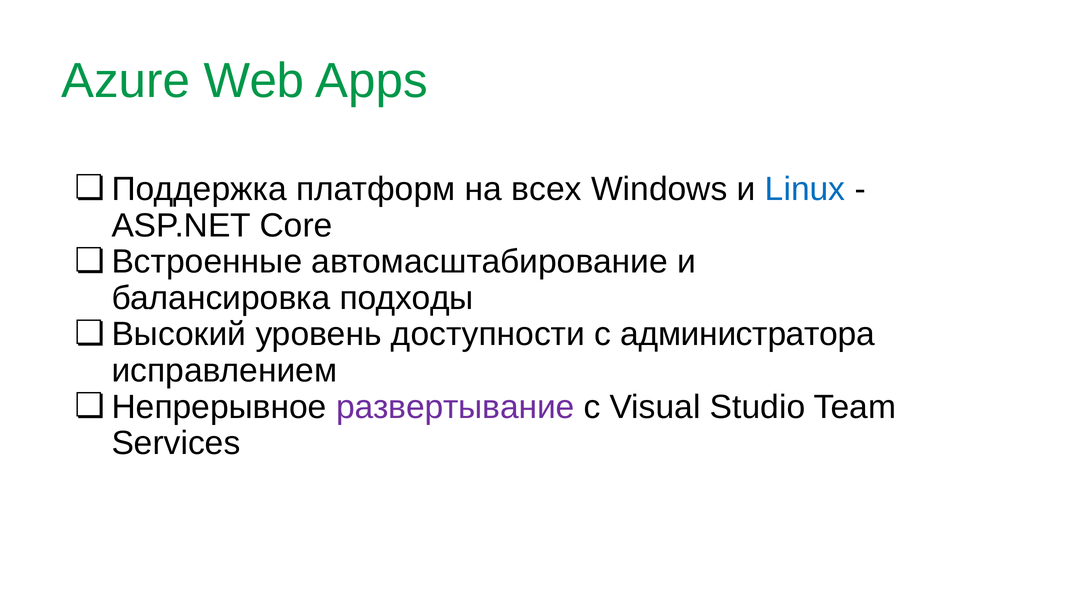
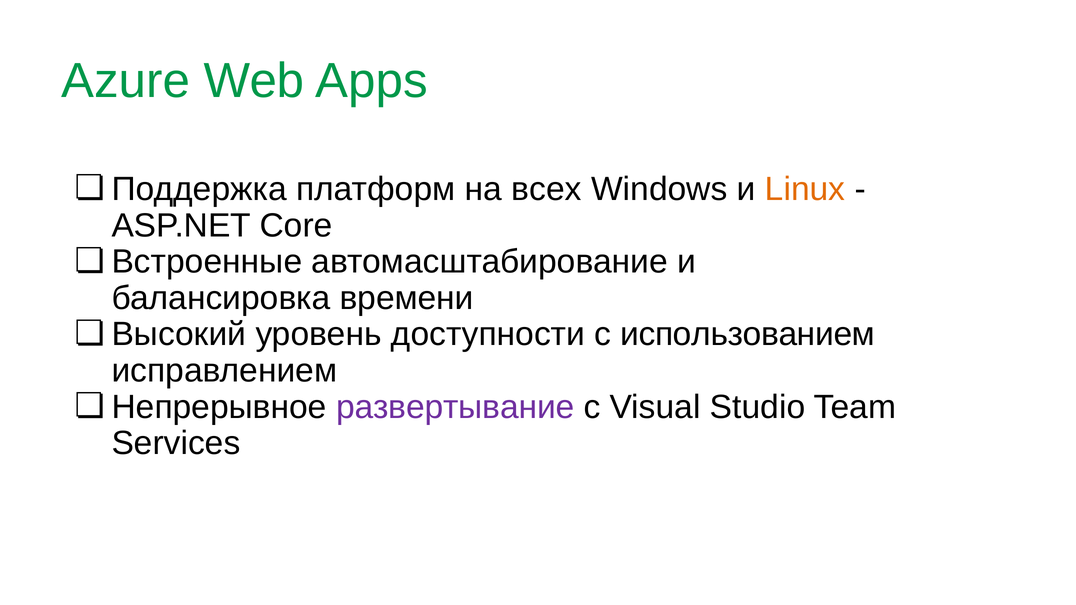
Linux colour: blue -> orange (805, 189)
подходы: подходы -> времени (406, 298)
администратора: администратора -> использованием (748, 334)
